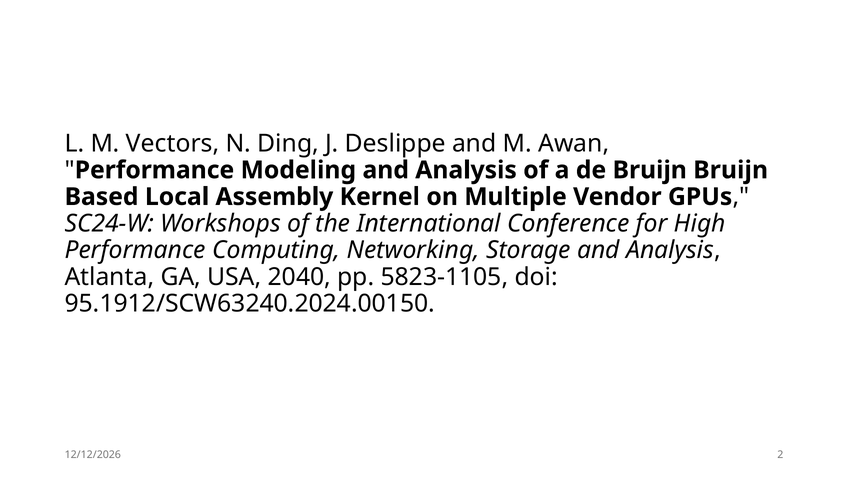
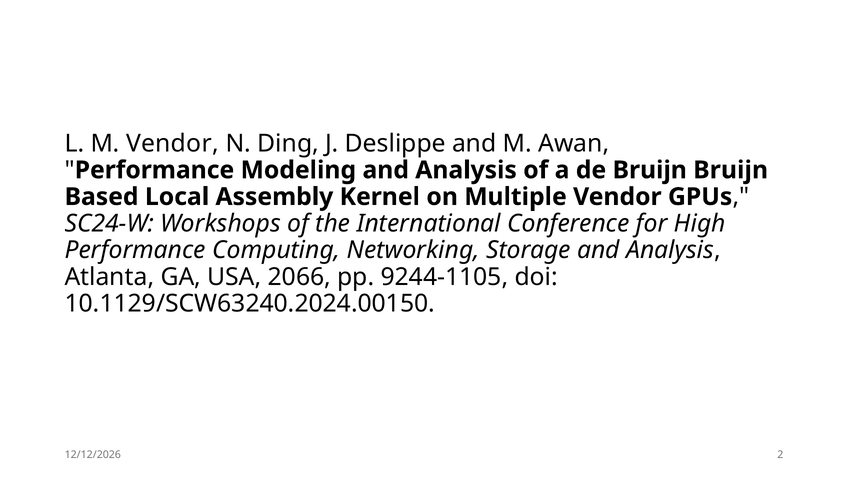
M Vectors: Vectors -> Vendor (172, 143)
2040: 2040 -> 2066 (299, 277)
5823-1105: 5823-1105 -> 9244-1105 (444, 277)
95.1912/SCW63240.2024.00150: 95.1912/SCW63240.2024.00150 -> 10.1129/SCW63240.2024.00150 (250, 304)
